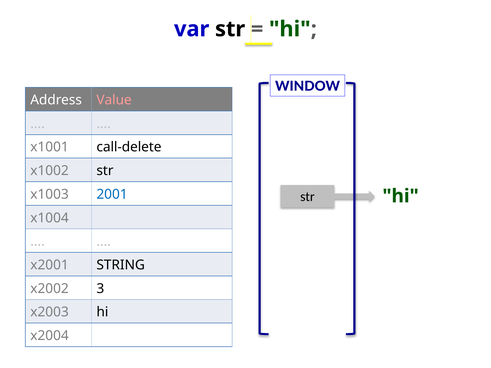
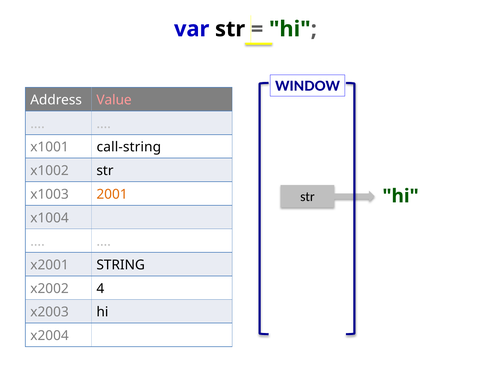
call-delete: call-delete -> call-string (129, 147)
2001 colour: blue -> orange (112, 194)
3: 3 -> 4 (100, 289)
